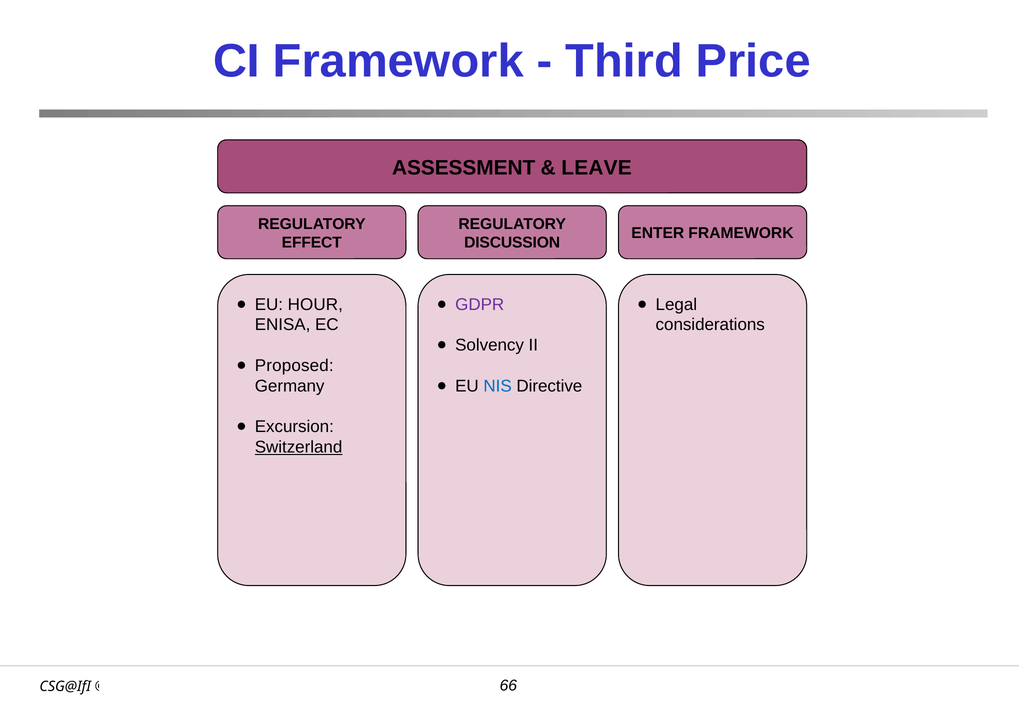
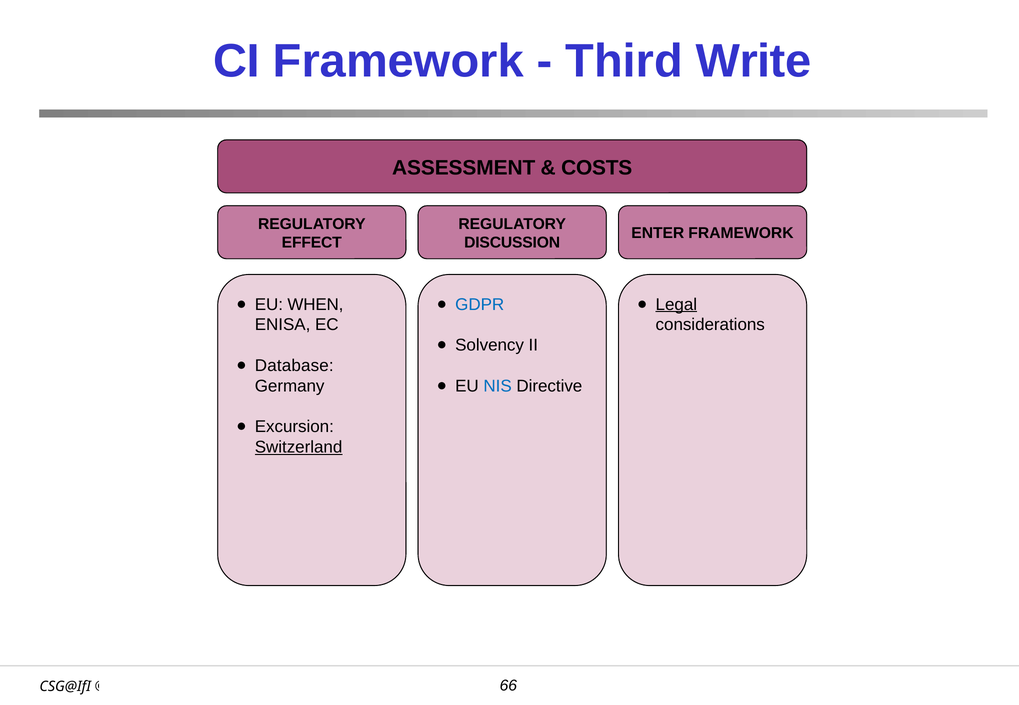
Price: Price -> Write (753, 61)
LEAVE: LEAVE -> COSTS (597, 168)
HOUR: HOUR -> WHEN (315, 305)
GDPR colour: purple -> blue (480, 305)
Legal underline: none -> present (676, 305)
Proposed: Proposed -> Database (294, 366)
